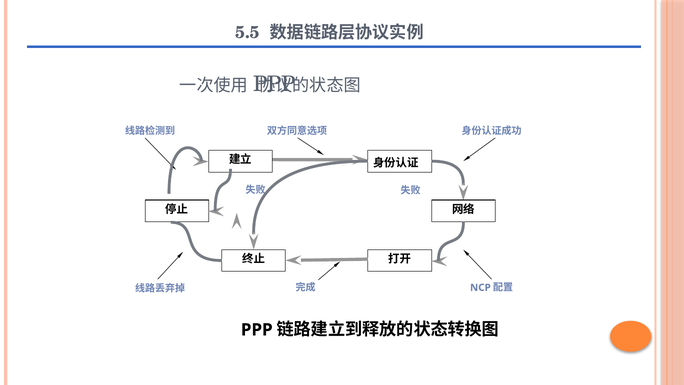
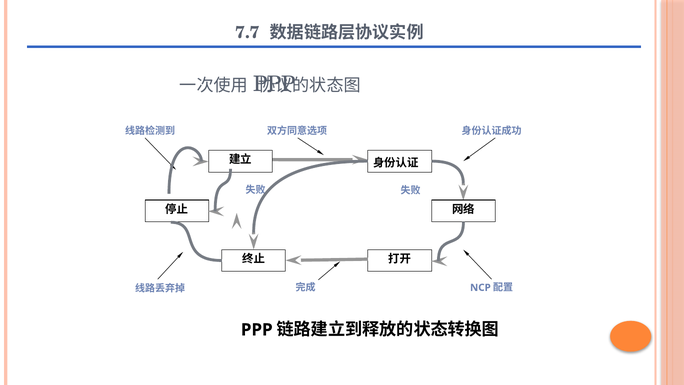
5.5: 5.5 -> 7.7 (248, 32)
